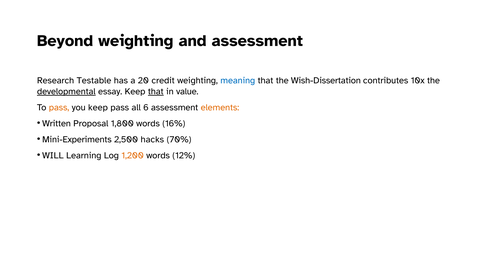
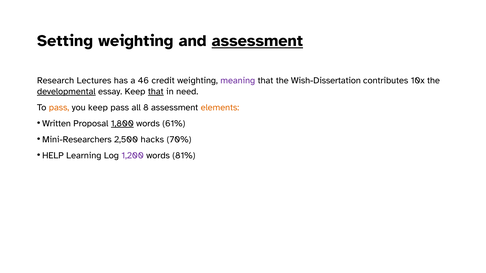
Beyond: Beyond -> Setting (65, 41)
assessment underline: none -> present (257, 41)
Testable: Testable -> Lectures (94, 81)
20: 20 -> 46 (143, 81)
meaning colour: blue -> purple (238, 81)
value: value -> need (187, 92)
6: 6 -> 8 (146, 108)
1,800 underline: none -> present (122, 124)
16%: 16% -> 61% (174, 124)
Mini-Experiments: Mini-Experiments -> Mini-Researchers (77, 140)
WILL: WILL -> HELP (53, 156)
1,200 colour: orange -> purple (133, 156)
12%: 12% -> 81% (184, 156)
